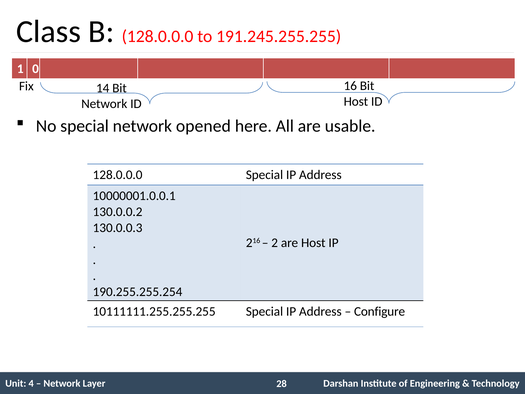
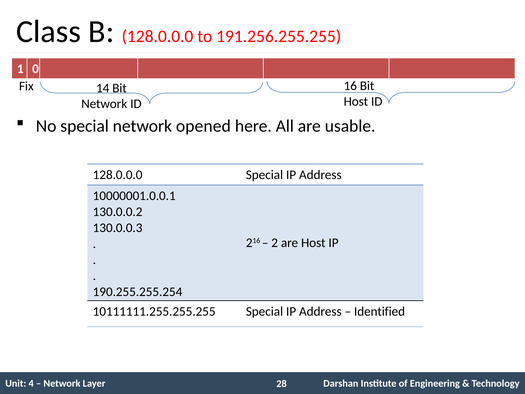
191.245.255.255: 191.245.255.255 -> 191.256.255.255 (279, 36)
Configure: Configure -> Identified (380, 311)
